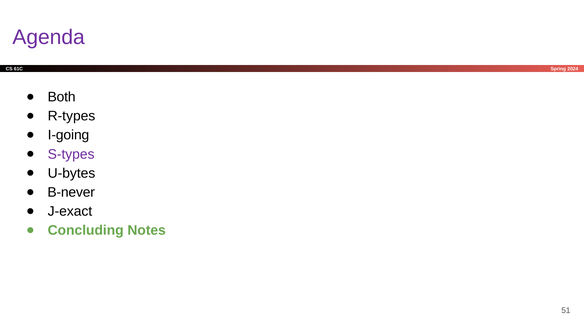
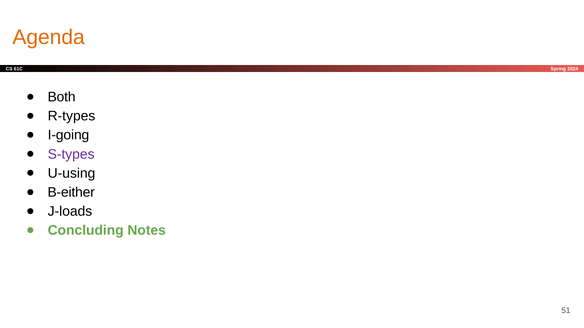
Agenda colour: purple -> orange (49, 37)
U-bytes: U-bytes -> U-using (71, 173)
B-never: B-never -> B-either (71, 193)
J-exact: J-exact -> J-loads (70, 212)
